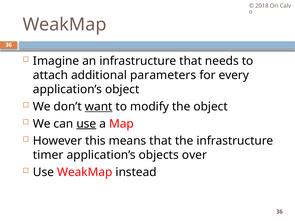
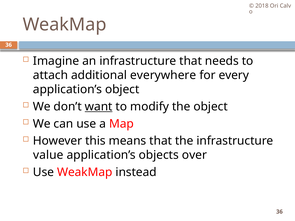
parameters: parameters -> everywhere (163, 75)
use underline: present -> none (86, 124)
timer: timer -> value (48, 155)
